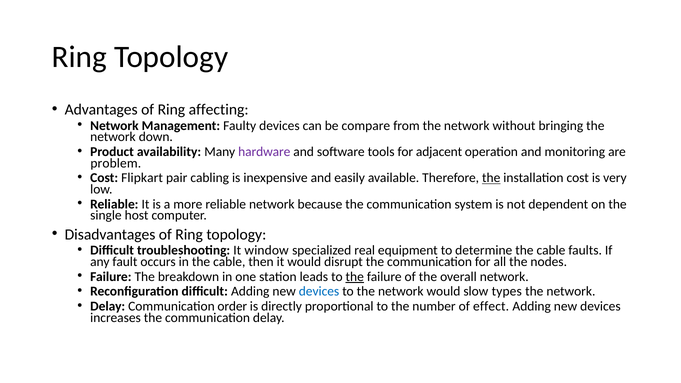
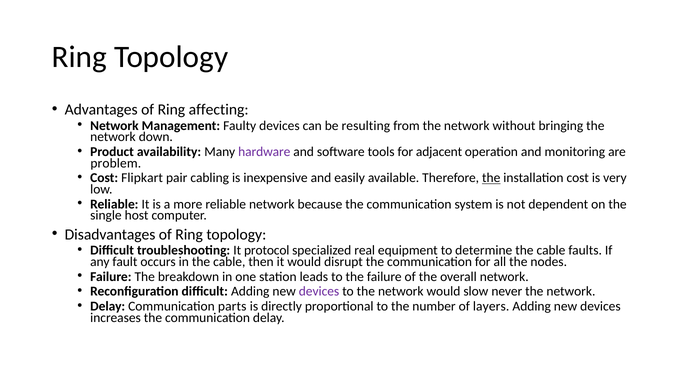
compare: compare -> resulting (366, 126)
window: window -> protocol (267, 251)
the underline: present -> none (355, 277)
devices colour: blue -> purple (319, 291)
types: types -> never (507, 291)
order: order -> parts (232, 306)
effect: effect -> layers (491, 306)
